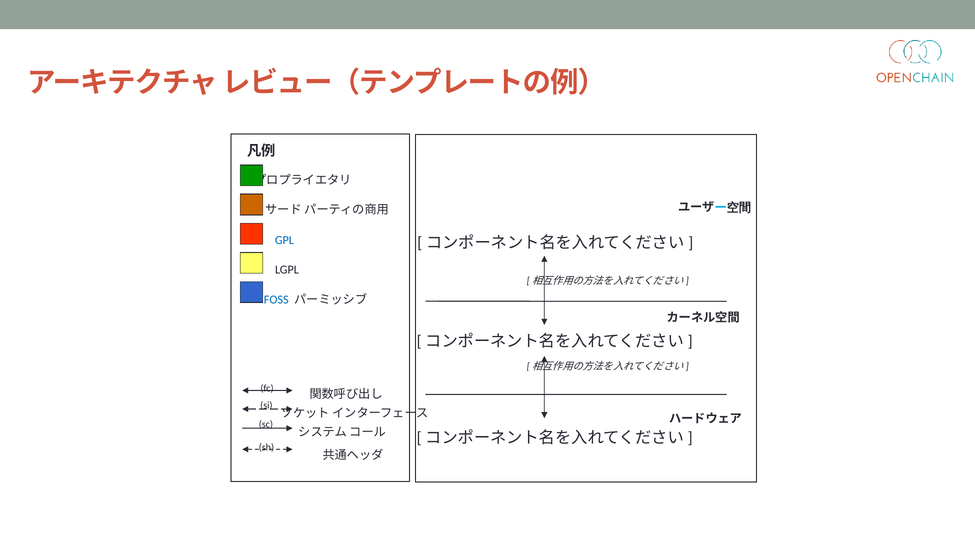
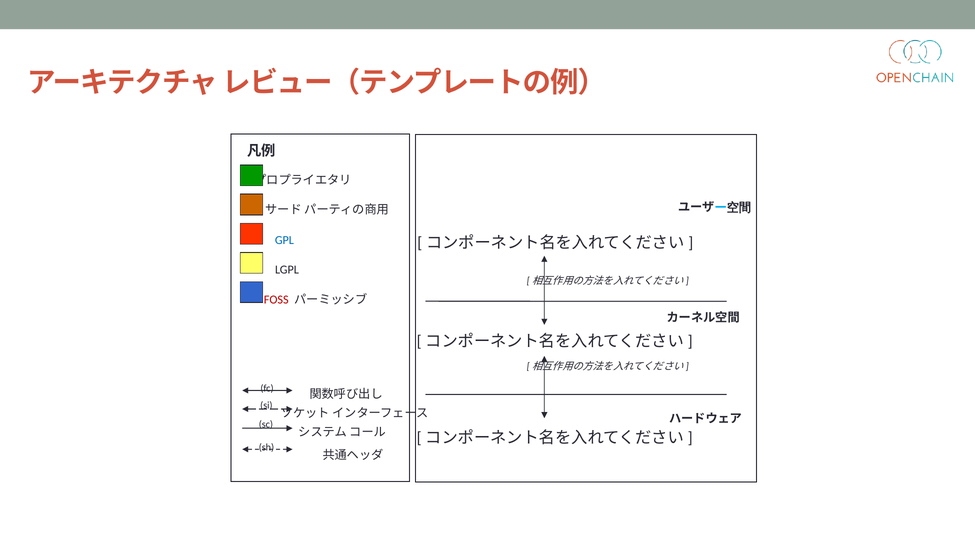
FOSS colour: blue -> red (276, 299)
